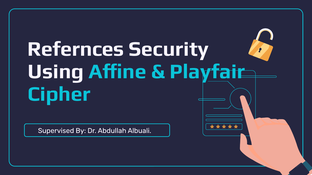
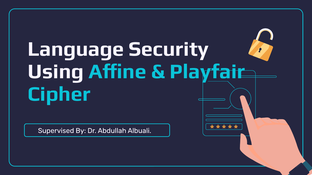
Refernces: Refernces -> Language (76, 49)
